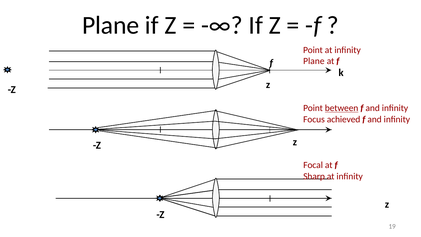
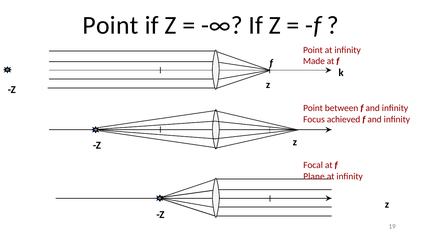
Plane: Plane -> Point (110, 25)
Plane: Plane -> Made (314, 61)
between underline: present -> none (342, 108)
Sharp: Sharp -> Plane (314, 176)
